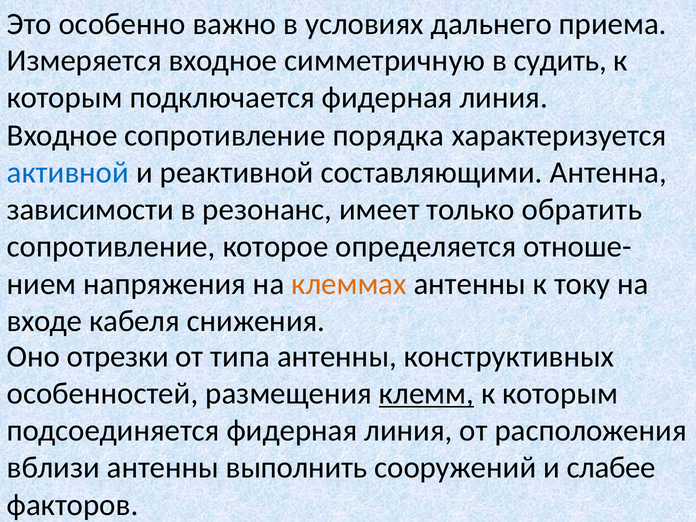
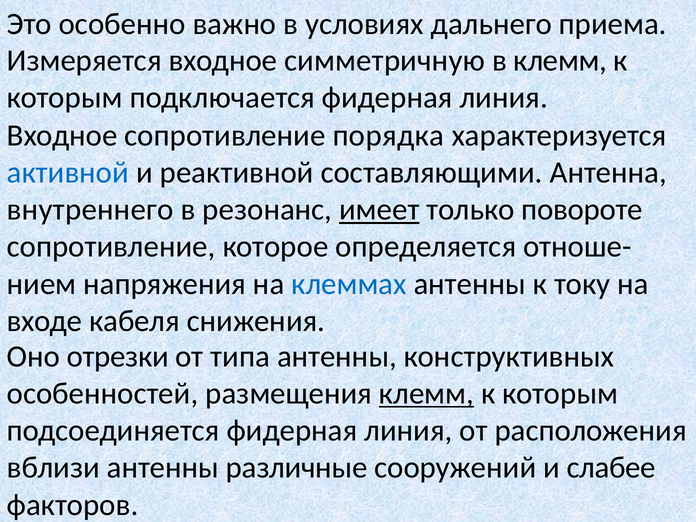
в судить: судить -> клемм (560, 60)
зависимости: зависимости -> внутреннего (90, 210)
имеет underline: none -> present (379, 210)
обратить: обратить -> повороте (582, 210)
клеммах colour: orange -> blue (349, 284)
выполнить: выполнить -> различные (297, 468)
